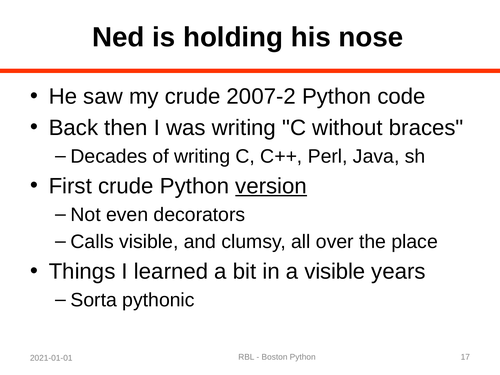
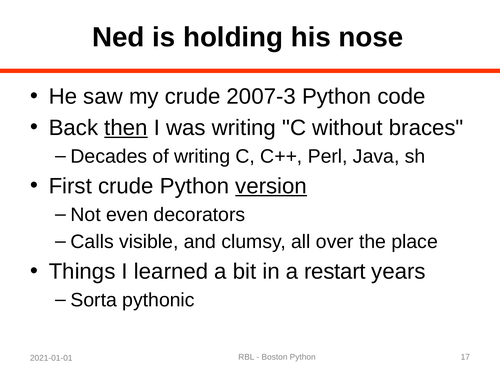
2007-2: 2007-2 -> 2007-3 (261, 97)
then underline: none -> present (126, 128)
a visible: visible -> restart (335, 272)
